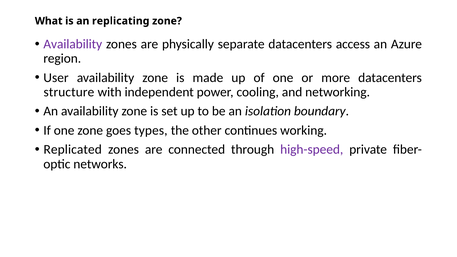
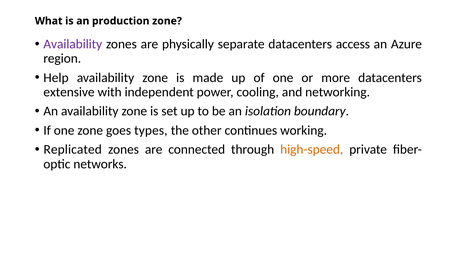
replicating: replicating -> production (121, 21)
User: User -> Help (56, 78)
structure: structure -> extensive (69, 92)
high-speed colour: purple -> orange (312, 150)
